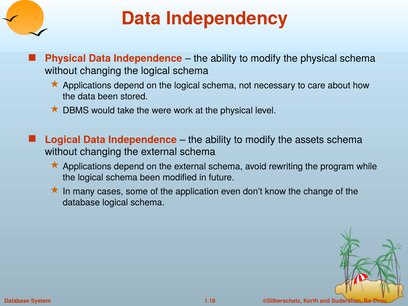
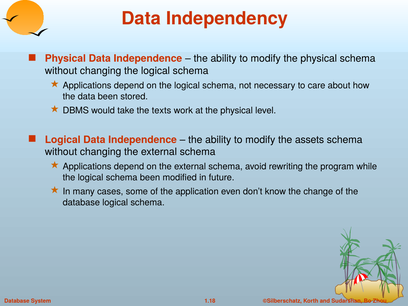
were: were -> texts (162, 110)
